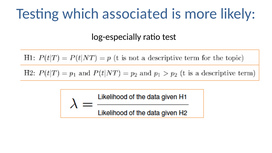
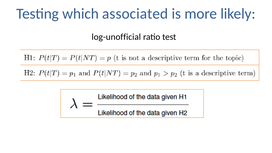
log-especially: log-especially -> log-unofficial (116, 37)
